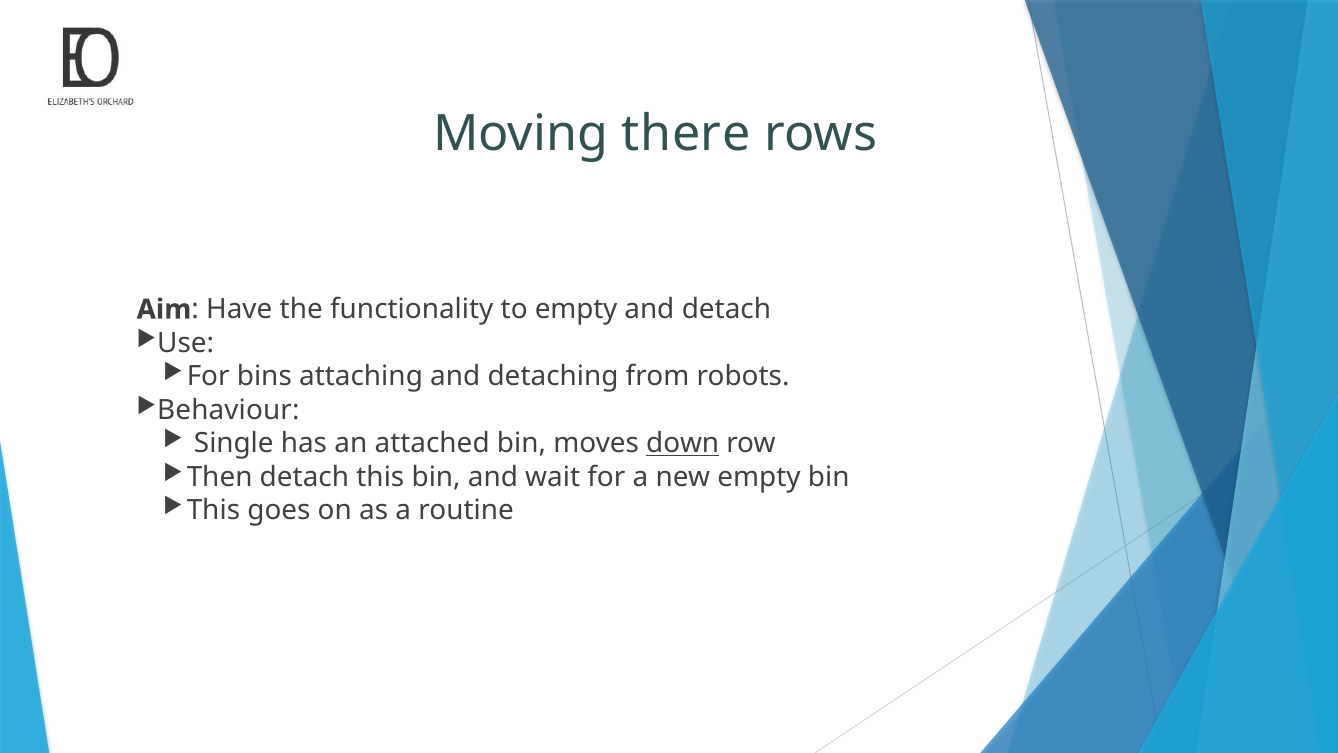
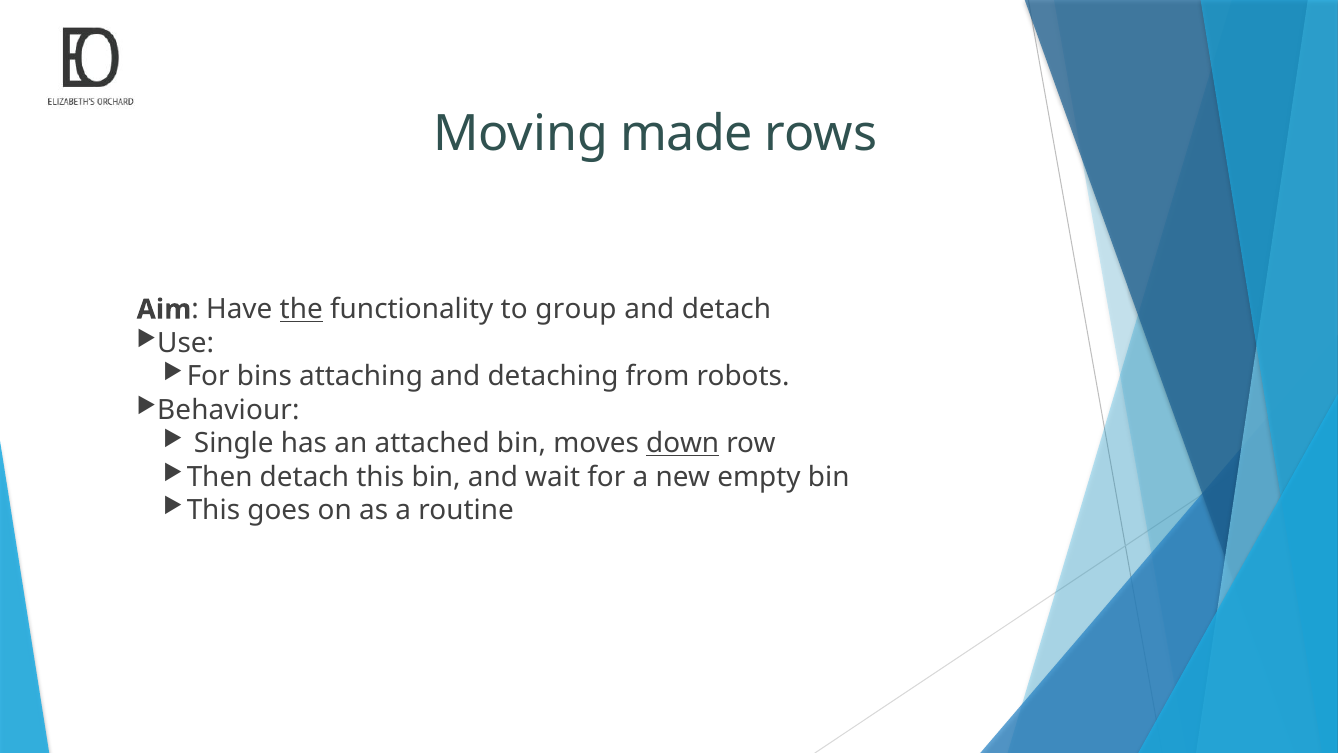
there: there -> made (687, 133)
the underline: none -> present (301, 309)
to empty: empty -> group (576, 309)
